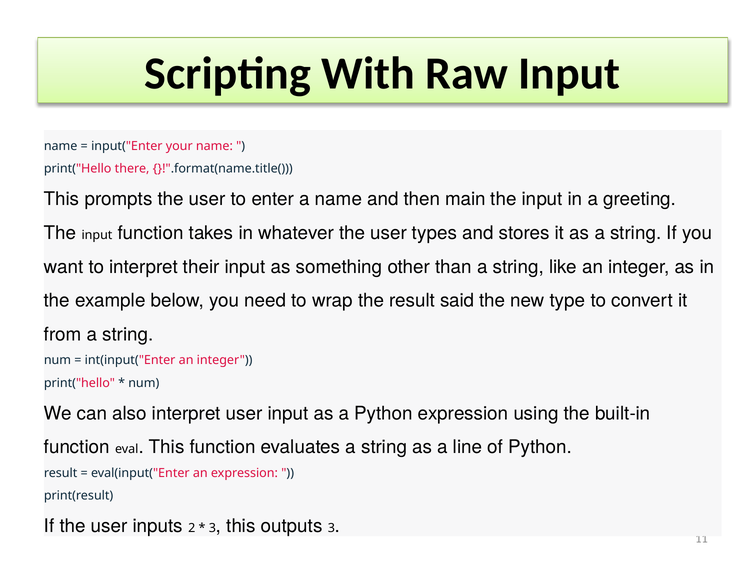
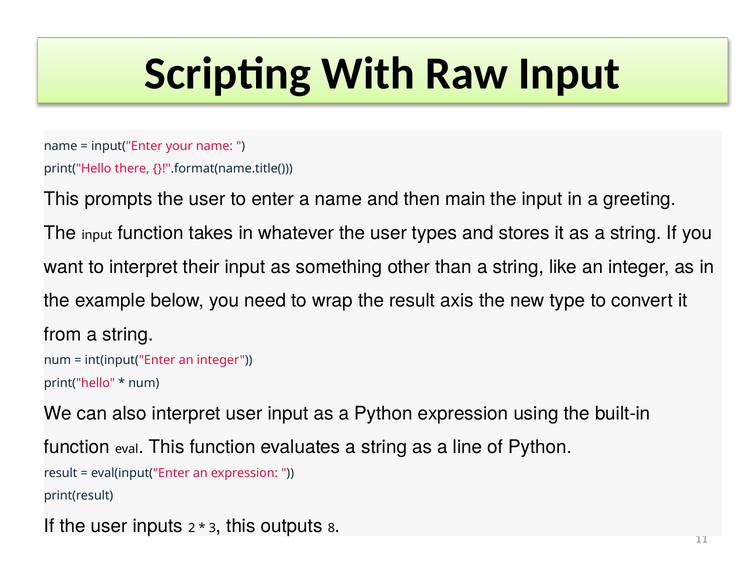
said: said -> axis (457, 301)
outputs 3: 3 -> 8 (331, 529)
